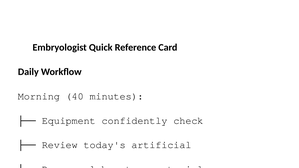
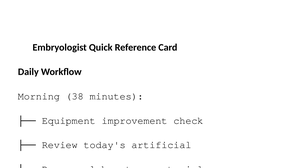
40: 40 -> 38 (75, 96)
confidently: confidently -> improvement (135, 121)
